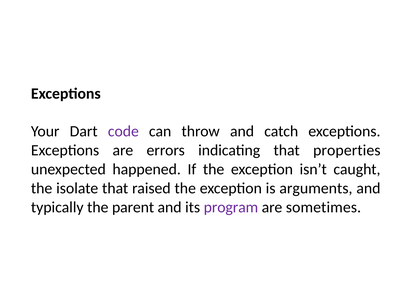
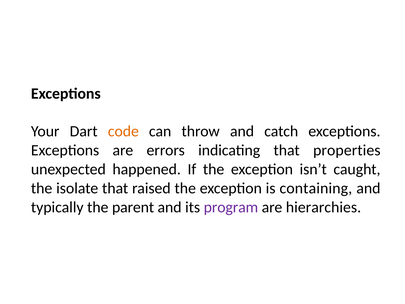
code colour: purple -> orange (123, 131)
arguments: arguments -> containing (316, 188)
sometimes: sometimes -> hierarchies (324, 207)
